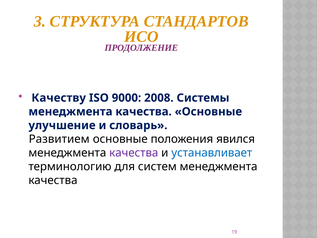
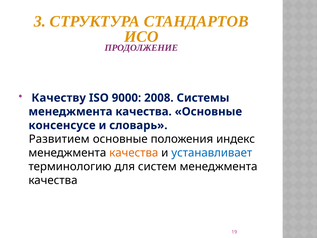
улучшение: улучшение -> консенсусе (62, 125)
явился: явился -> индекс (236, 139)
качества colour: purple -> orange (134, 153)
